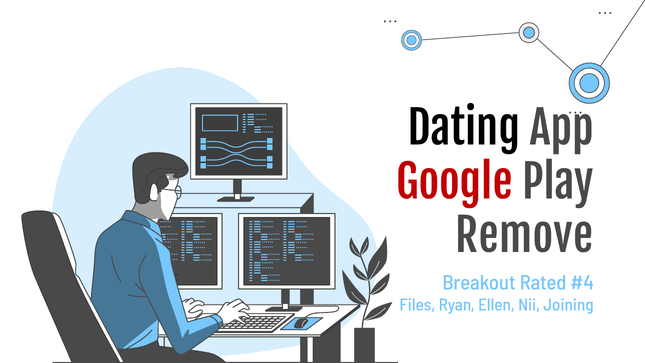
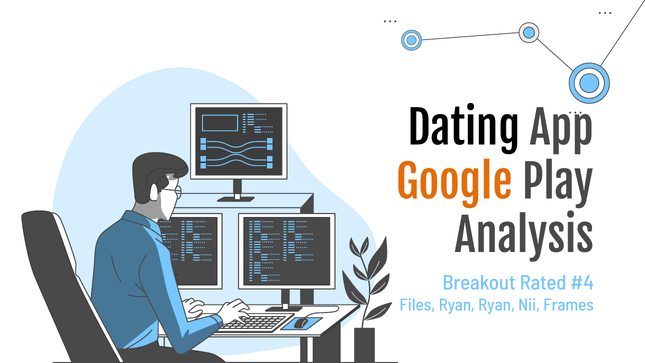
Google colour: red -> orange (454, 184)
Remove: Remove -> Analysis (524, 237)
Ryan Ellen: Ellen -> Ryan (497, 305)
Joining: Joining -> Frames (569, 305)
